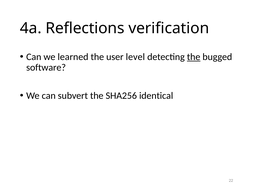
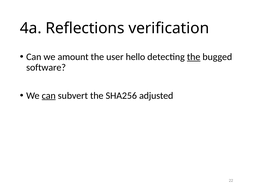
learned: learned -> amount (73, 57)
level: level -> hello (135, 57)
can underline: none -> present (49, 96)
identical: identical -> adjusted (156, 96)
